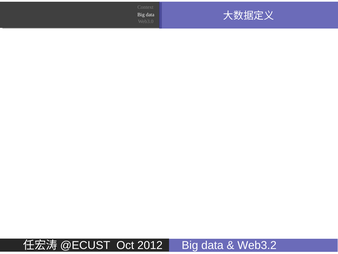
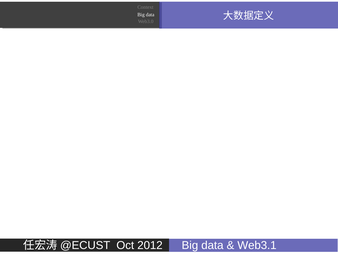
Web3.2: Web3.2 -> Web3.1 (257, 245)
